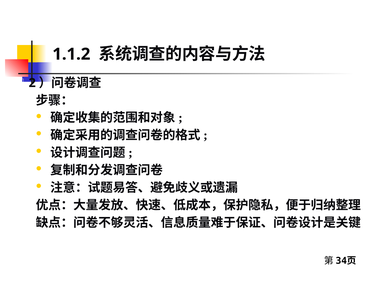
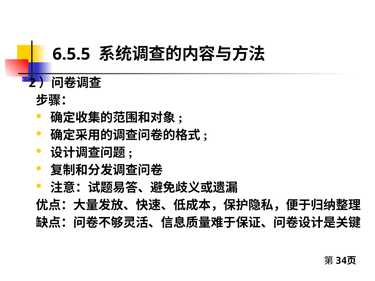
1.1.2: 1.1.2 -> 6.5.5 (71, 54)
